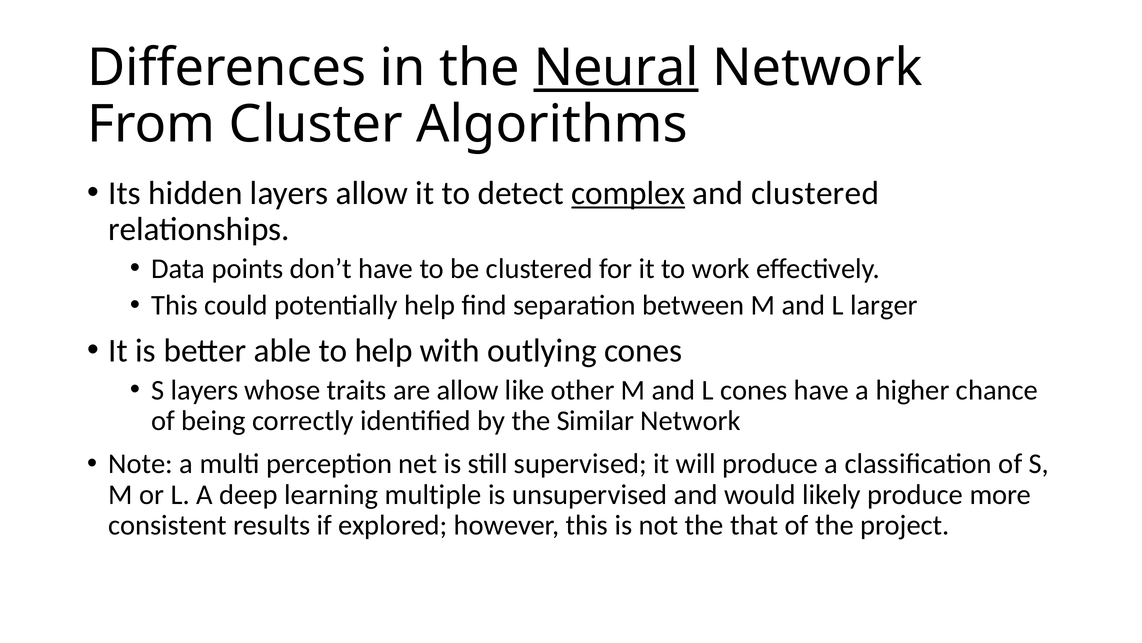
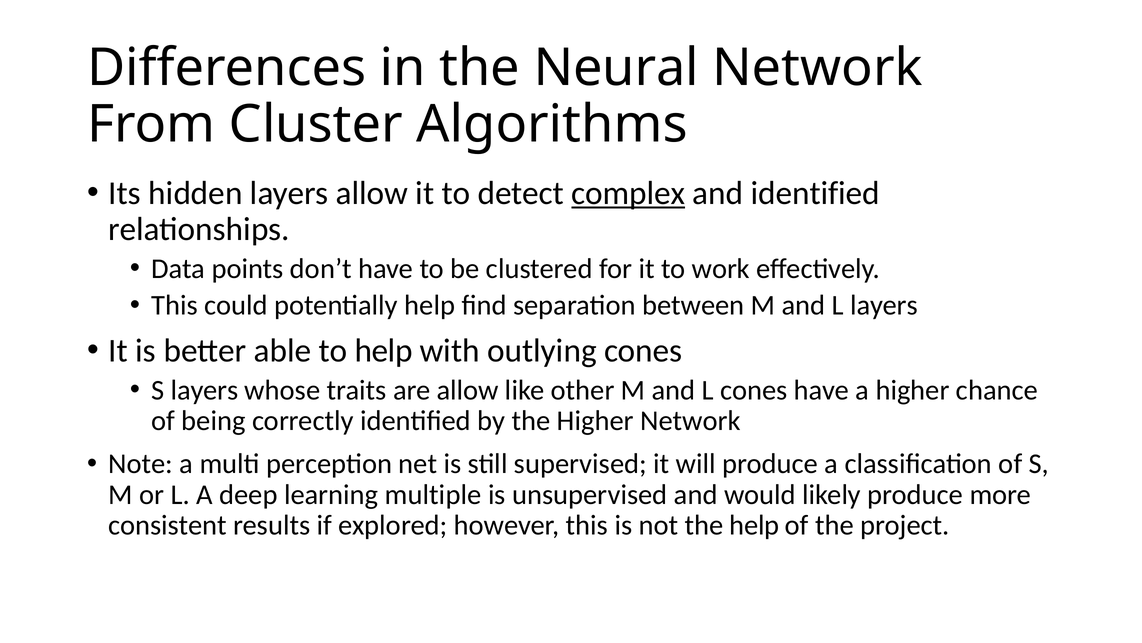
Neural underline: present -> none (616, 68)
and clustered: clustered -> identified (815, 193)
L larger: larger -> layers (884, 305)
the Similar: Similar -> Higher (595, 421)
the that: that -> help (754, 525)
